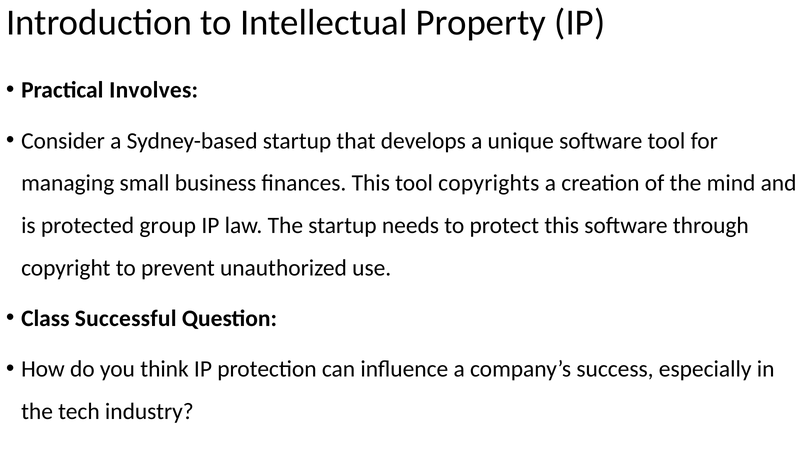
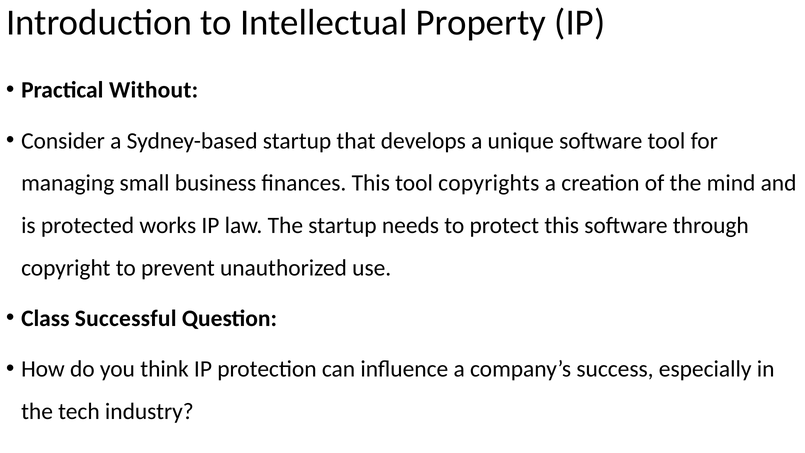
Involves: Involves -> Without (154, 90)
group: group -> works (168, 225)
